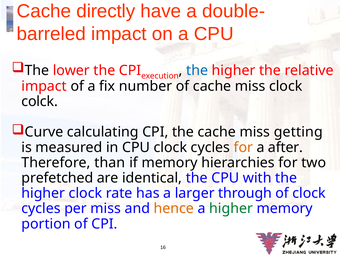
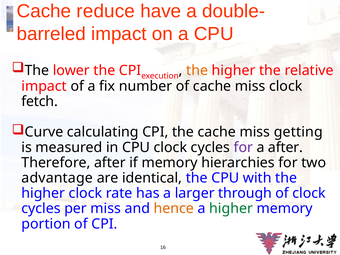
directly: directly -> reduce (106, 11)
the colour: blue -> orange (197, 70)
colck: colck -> fetch (40, 101)
for colour: orange -> purple (243, 147)
Therefore than: than -> after (110, 163)
prefetched: prefetched -> advantage (57, 178)
